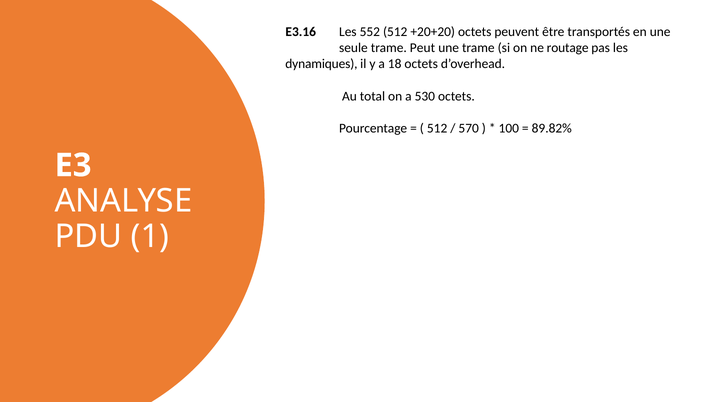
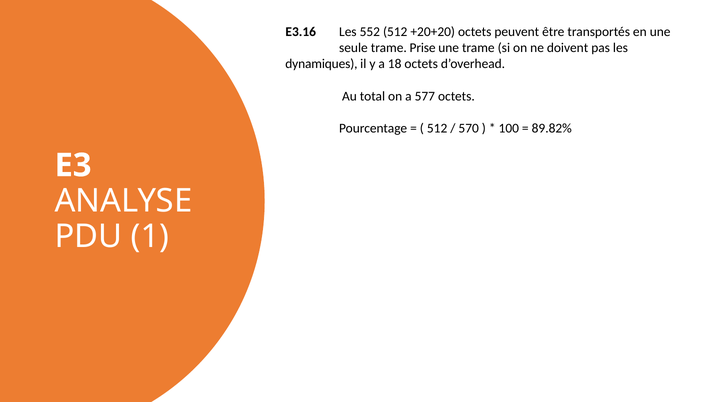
Peut: Peut -> Prise (423, 48)
routage: routage -> doivent (568, 48)
530: 530 -> 577 (425, 96)
